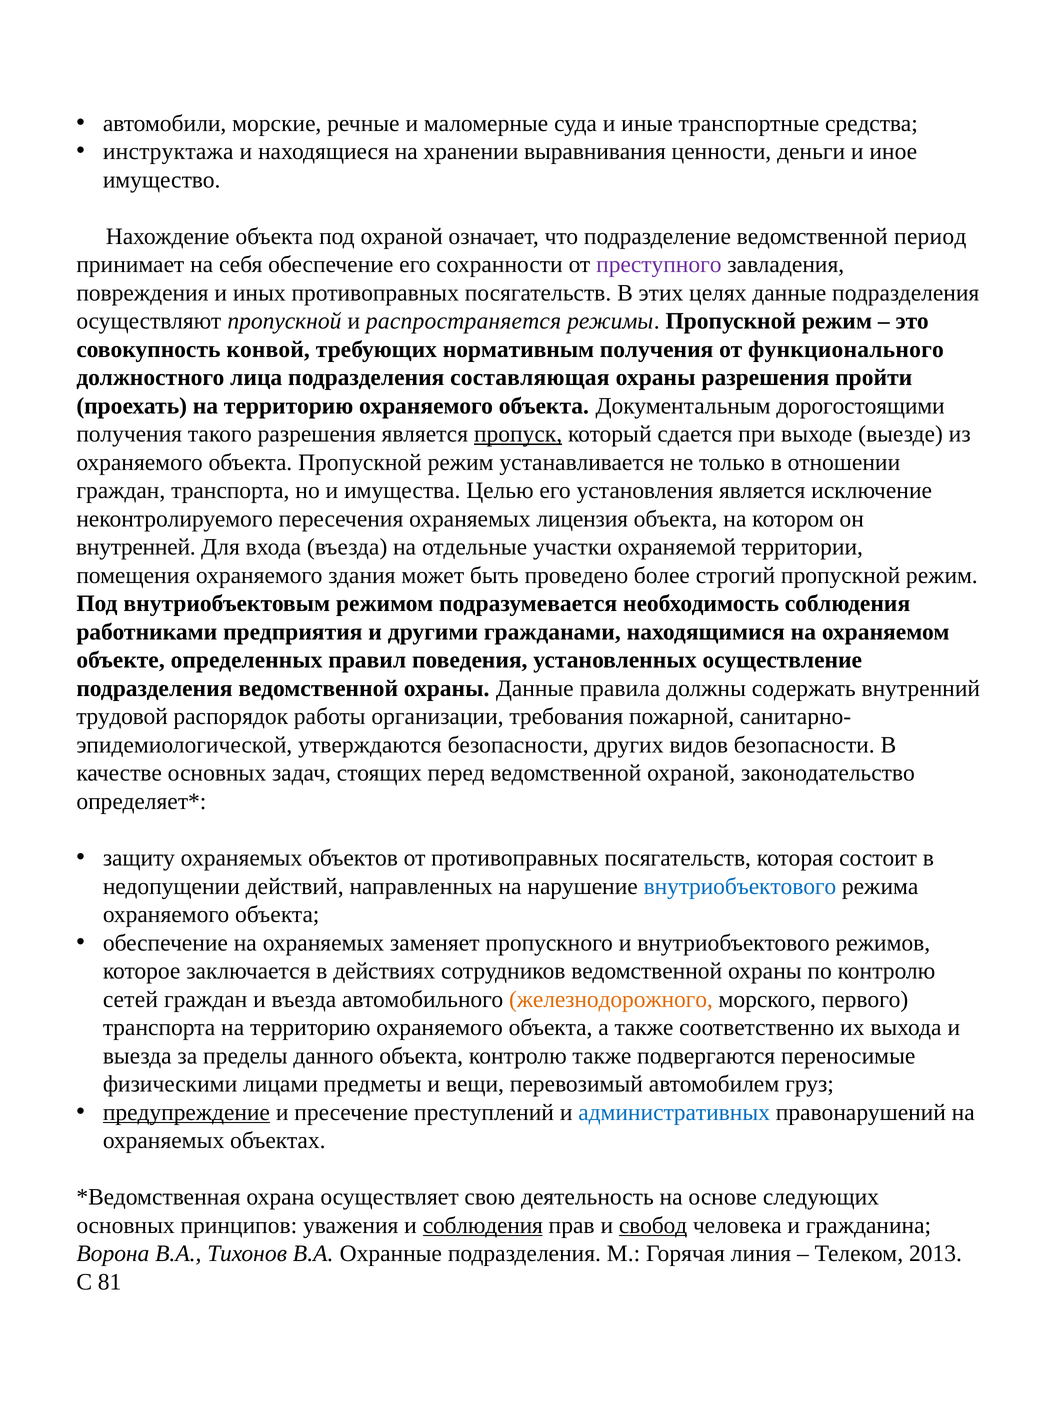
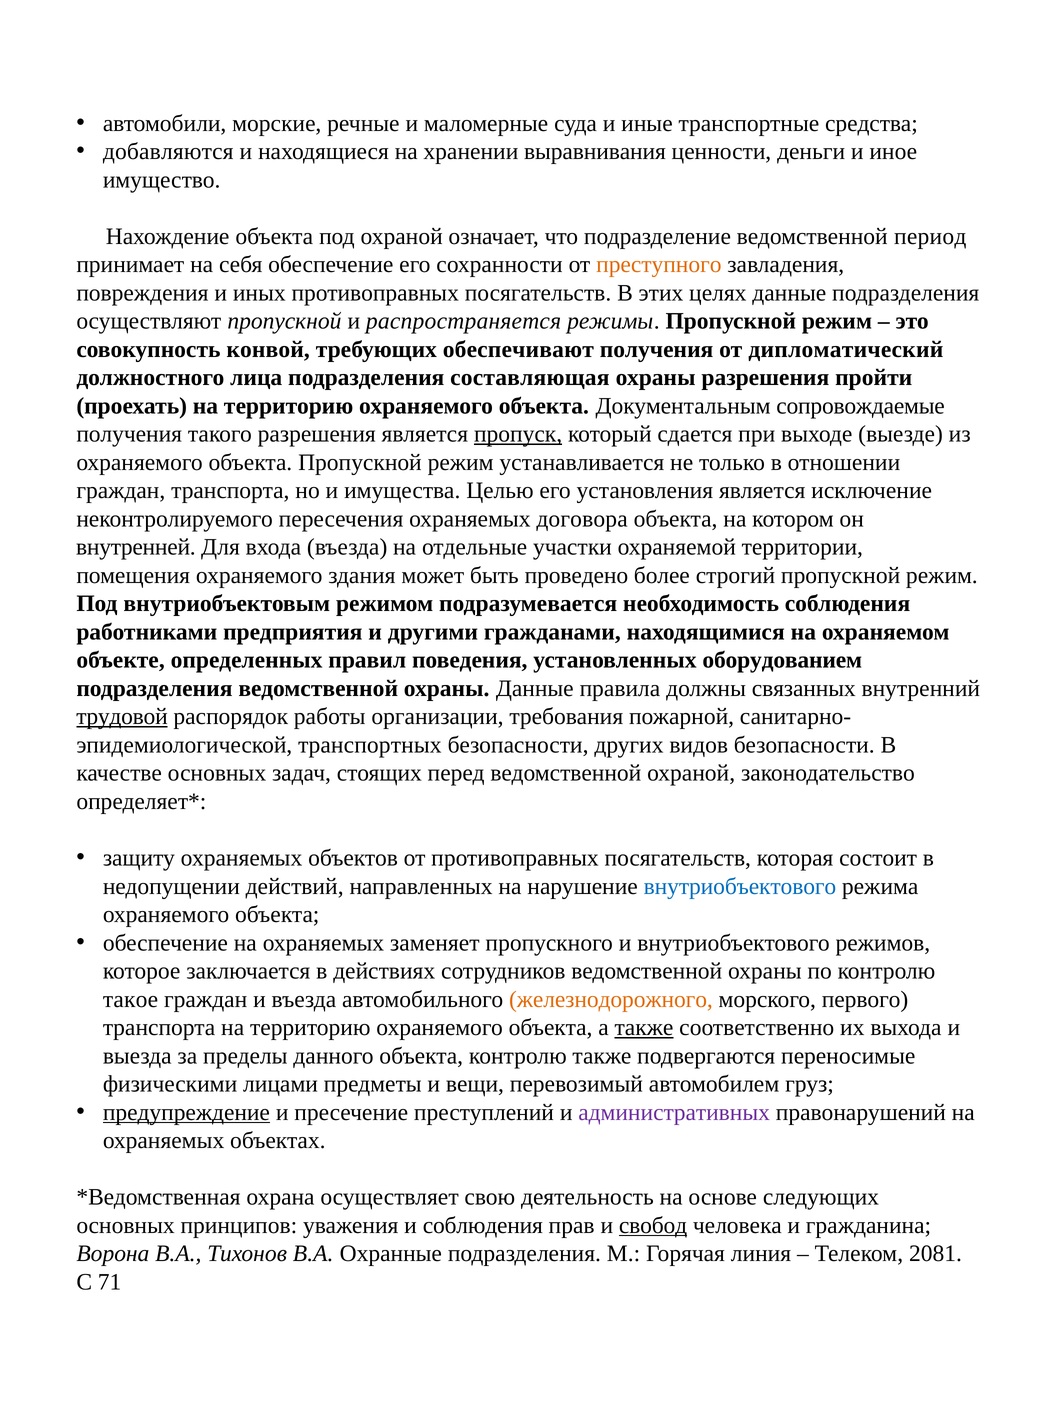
инструктажа: инструктажа -> добавляются (168, 152)
преступного colour: purple -> orange (659, 265)
нормативным: нормативным -> обеспечивают (518, 349)
функционального: функционального -> дипломатический (846, 349)
дорогостоящими: дорогостоящими -> сопровождаемые (861, 406)
лицензия: лицензия -> договора (582, 519)
осуществление: осуществление -> оборудованием (782, 660)
содержать: содержать -> связанных (804, 689)
трудовой underline: none -> present (122, 717)
утверждаются: утверждаются -> транспортных (370, 745)
сетей: сетей -> такое (130, 1000)
также underline: none -> present (644, 1028)
административных colour: blue -> purple (674, 1113)
соблюдения underline: present -> none (483, 1226)
2013: 2013 -> 2081 (935, 1254)
81: 81 -> 71 (110, 1282)
